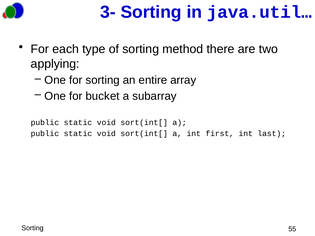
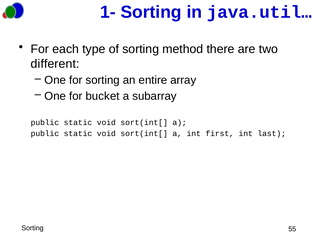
3-: 3- -> 1- (108, 12)
applying: applying -> different (55, 64)
